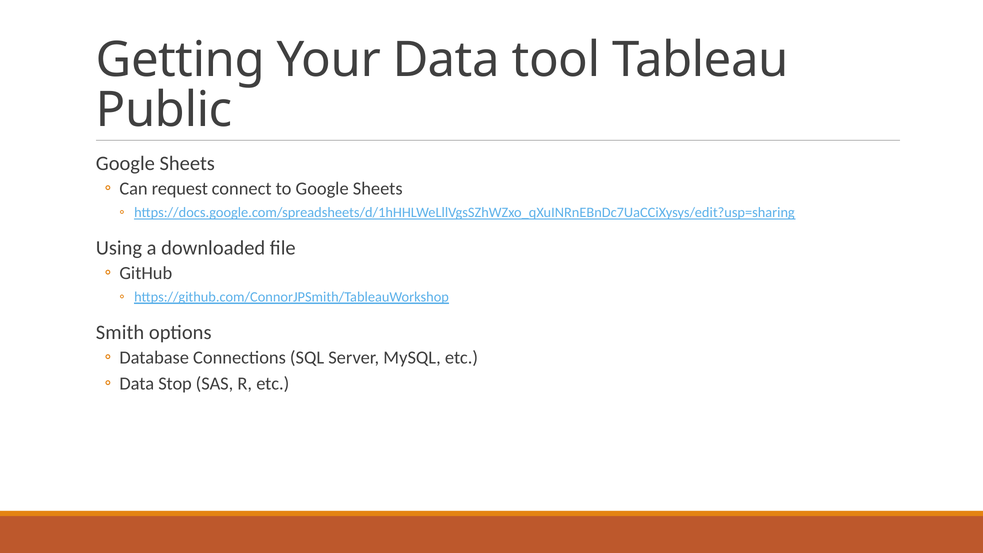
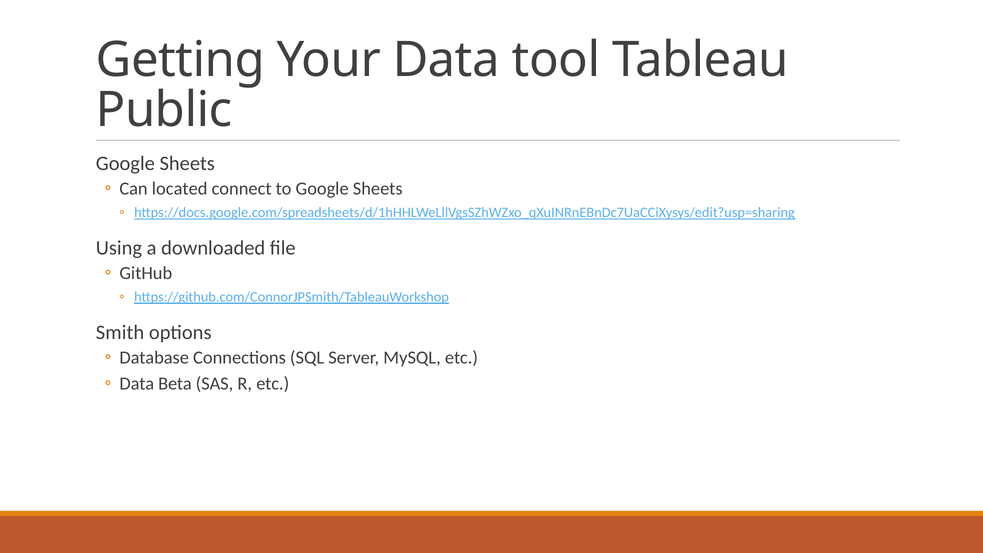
request: request -> located (180, 189)
Stop: Stop -> Beta (175, 383)
